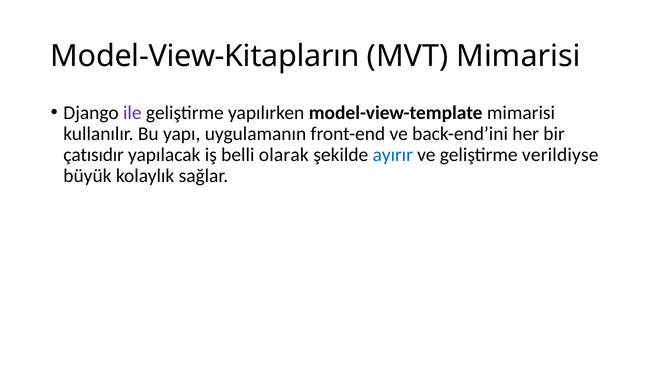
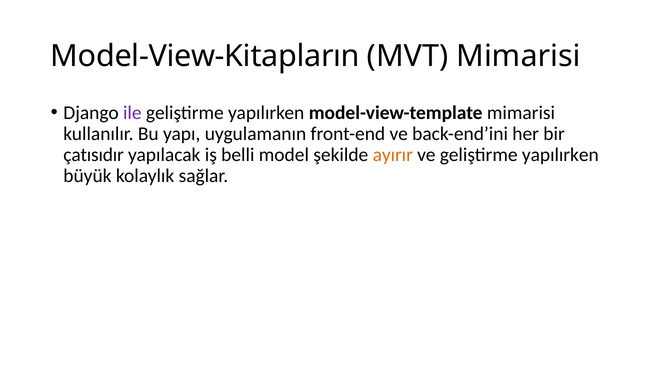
olarak: olarak -> model (284, 155)
ayırır colour: blue -> orange (393, 155)
ve geliştirme verildiyse: verildiyse -> yapılırken (560, 155)
